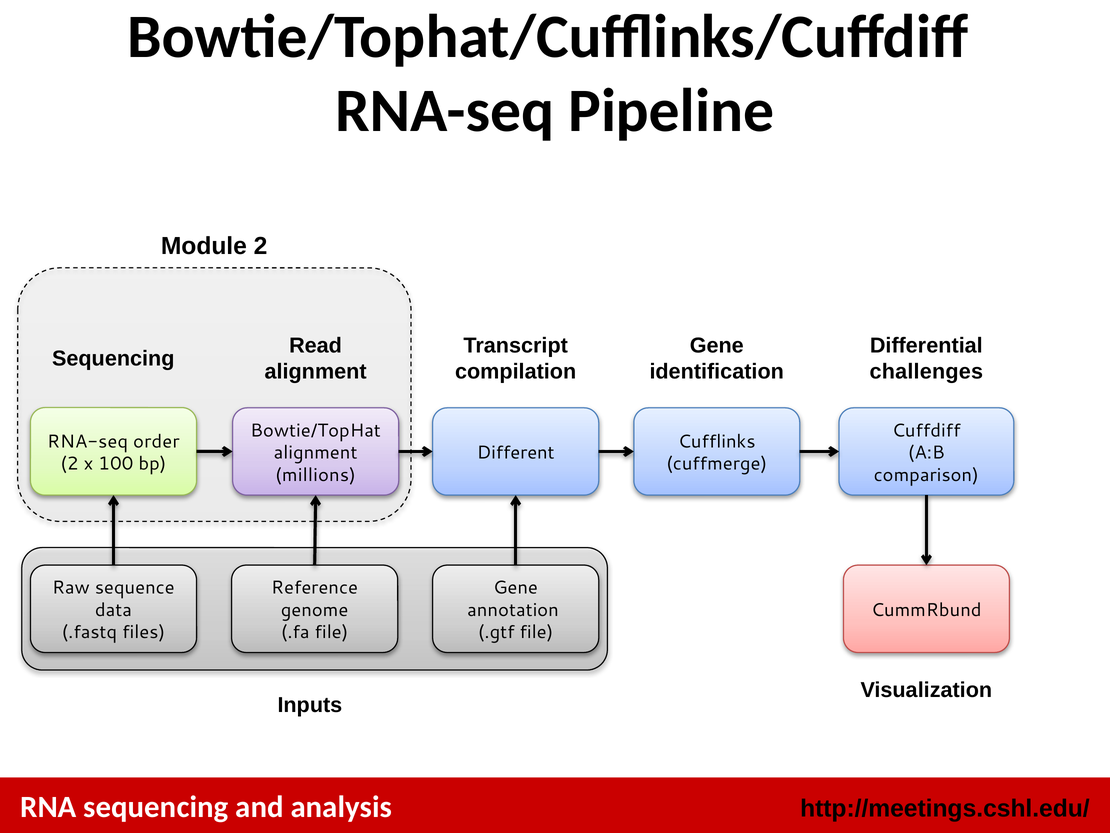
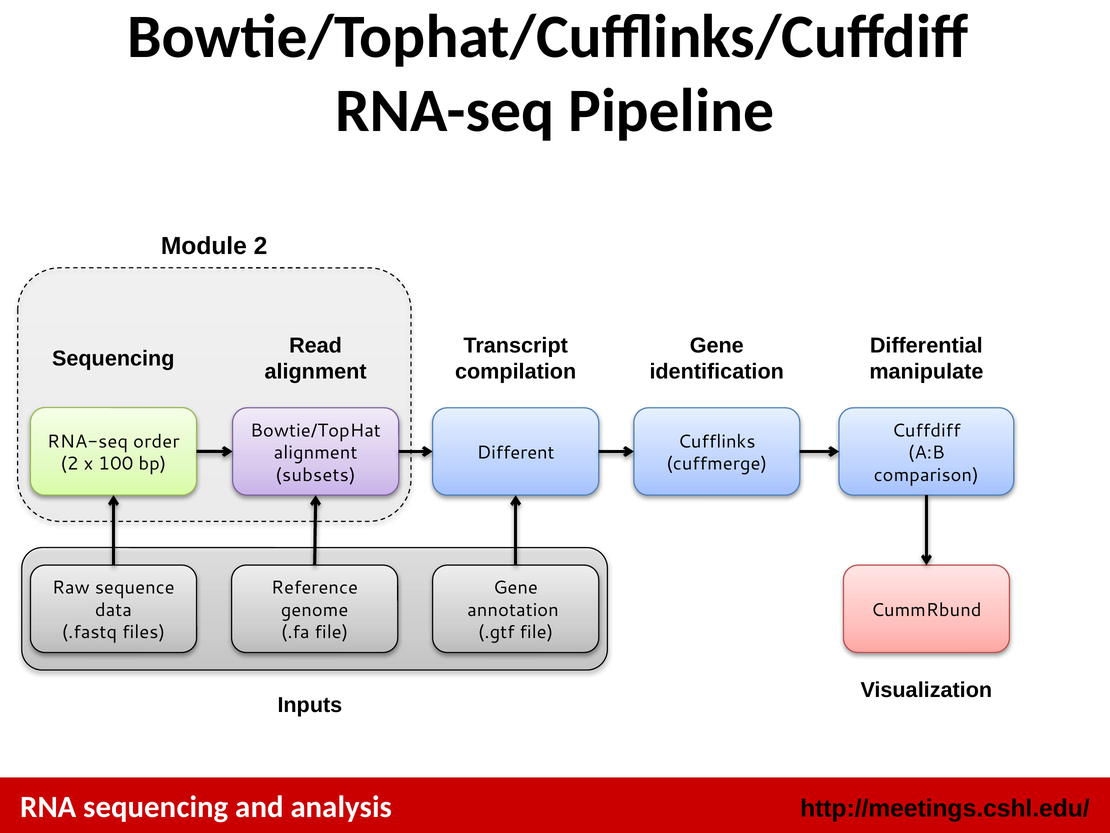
challenges: challenges -> manipulate (926, 371)
millions: millions -> subsets (315, 475)
